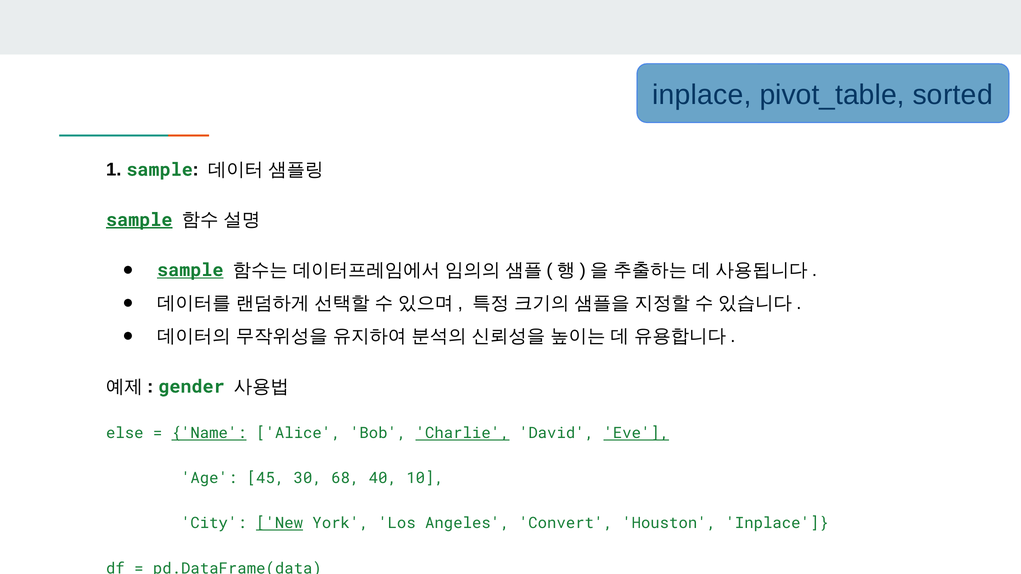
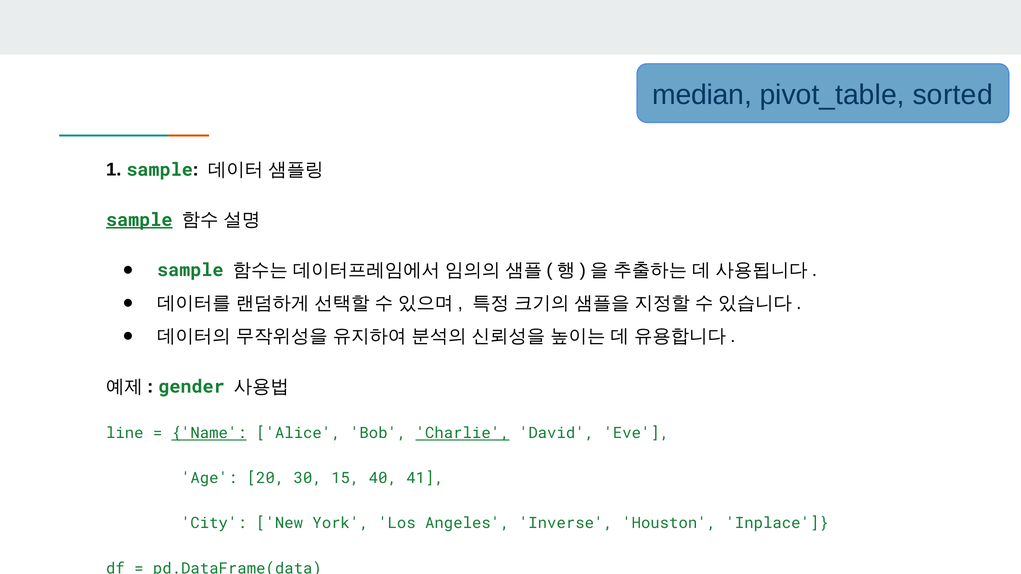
inplace: inplace -> median (702, 95)
sample underline: present -> none (190, 270)
else: else -> line (125, 433)
Eve underline: present -> none (636, 433)
45: 45 -> 20 (266, 479)
68: 68 -> 15 (345, 479)
10: 10 -> 41 (425, 479)
New underline: present -> none (280, 524)
Convert: Convert -> Inverse (566, 524)
